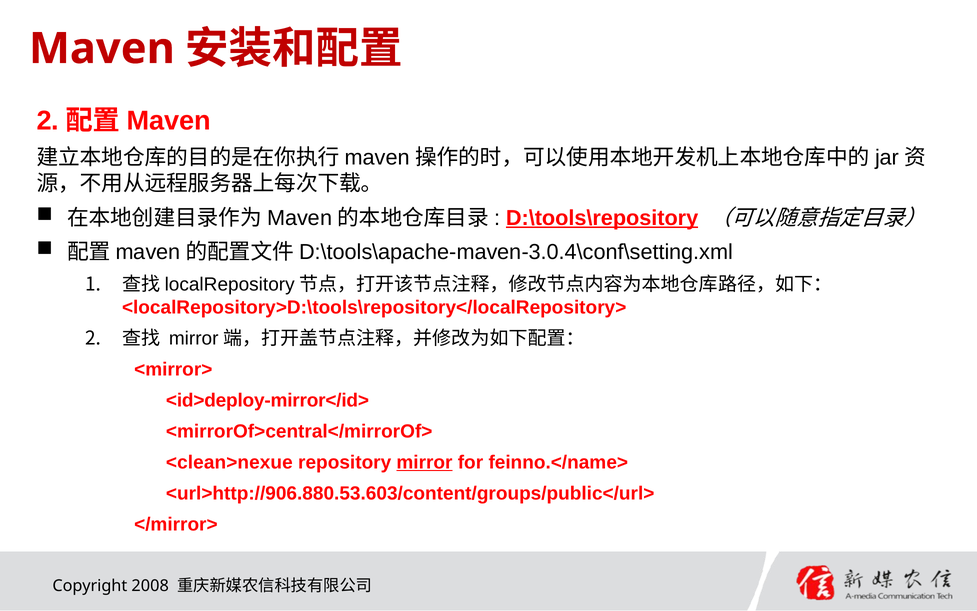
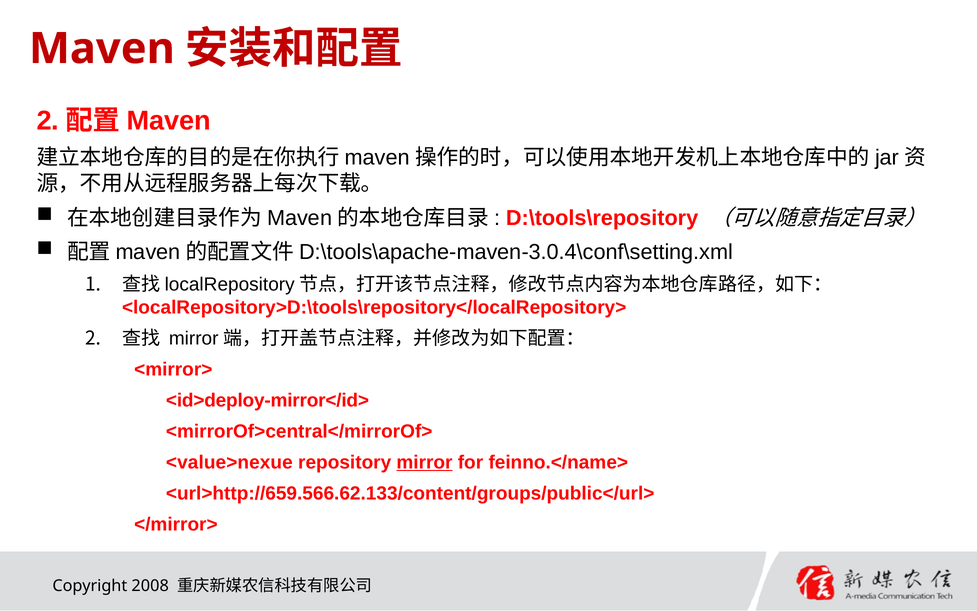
D:\tools\repository underline: present -> none (602, 218)
<clean>nexue: <clean>nexue -> <value>nexue (229, 462)
<url>http://906.880.53.603/content/groups/public</url>: <url>http://906.880.53.603/content/groups/public</url> -> <url>http://659.566.62.133/content/groups/public</url> (410, 493)
